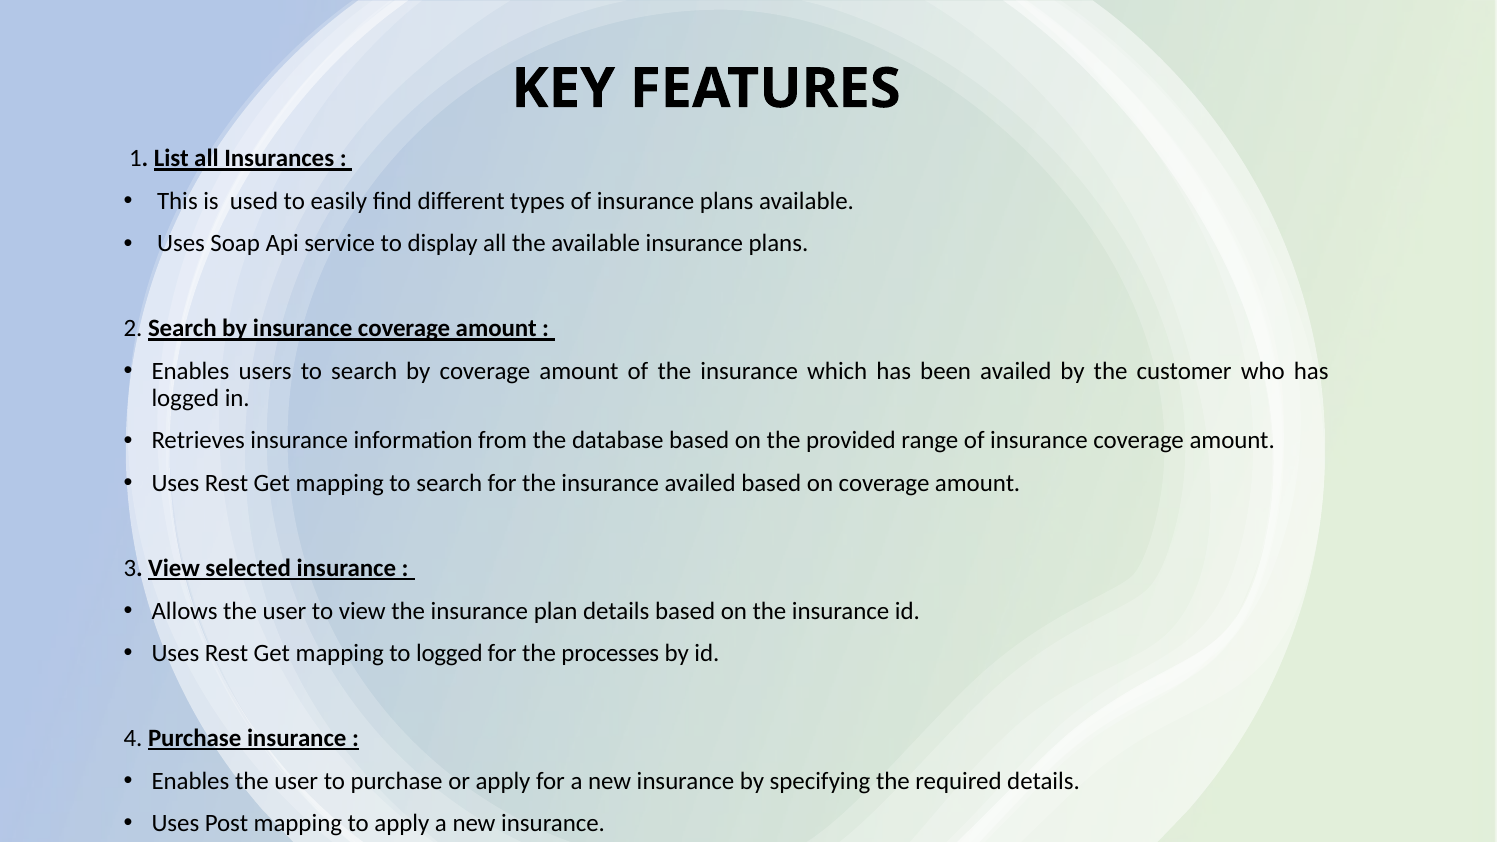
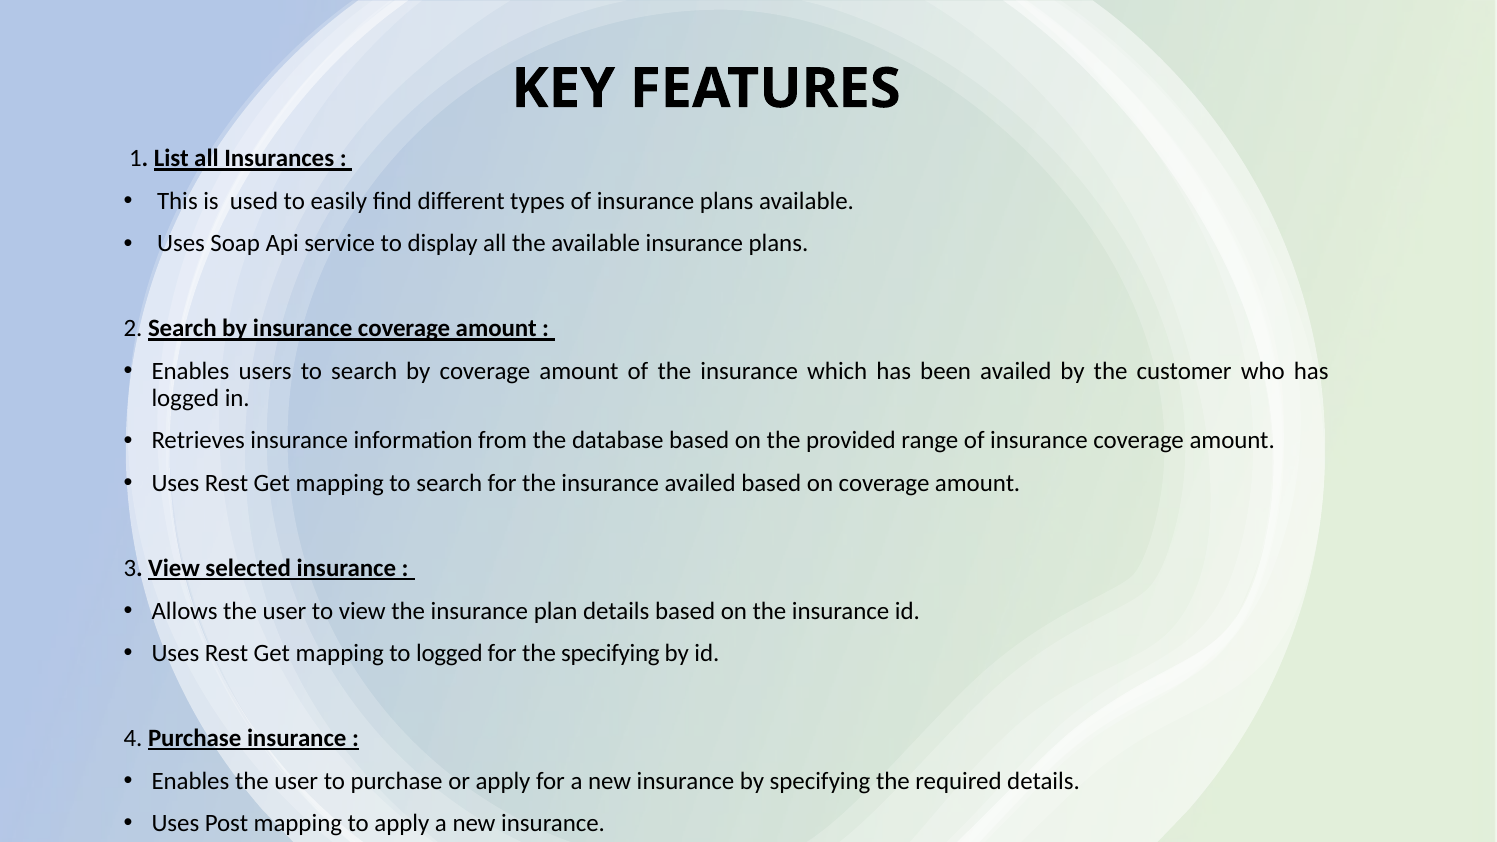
the processes: processes -> specifying (610, 653)
